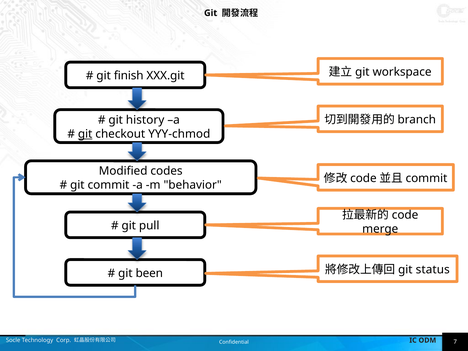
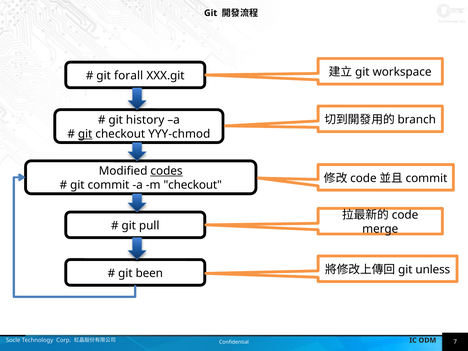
finish: finish -> forall (129, 76)
codes underline: none -> present (167, 171)
m behavior: behavior -> checkout (193, 185)
status: status -> unless (433, 270)
